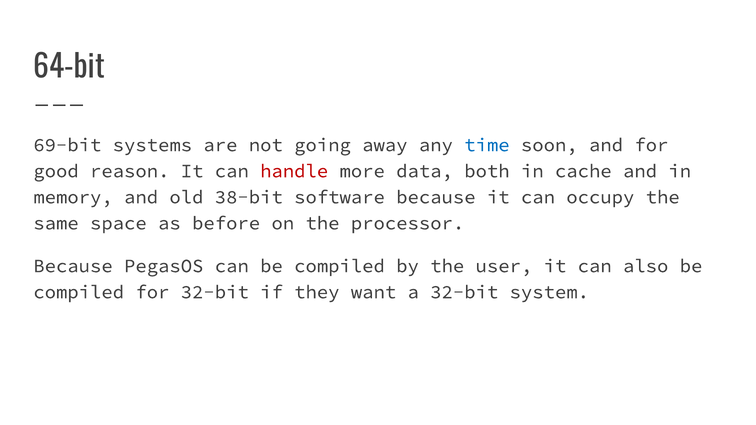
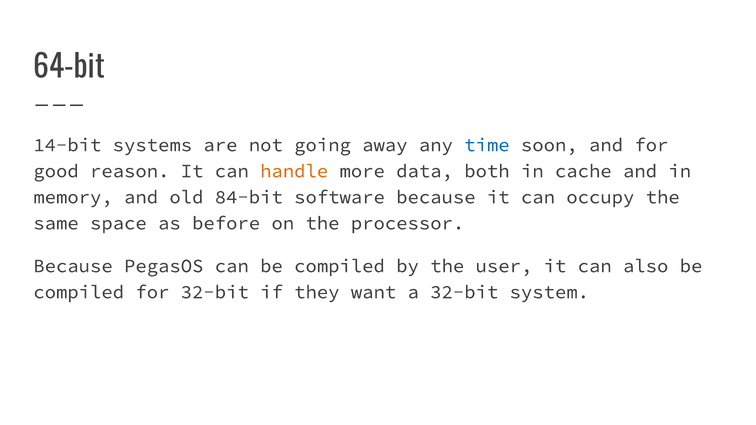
69-bit: 69-bit -> 14-bit (67, 145)
handle colour: red -> orange (294, 171)
38-bit: 38-bit -> 84-bit (249, 197)
